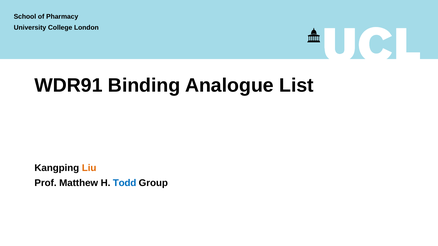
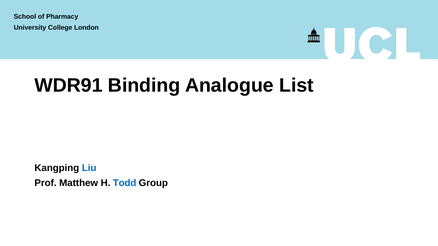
Liu colour: orange -> blue (89, 168)
